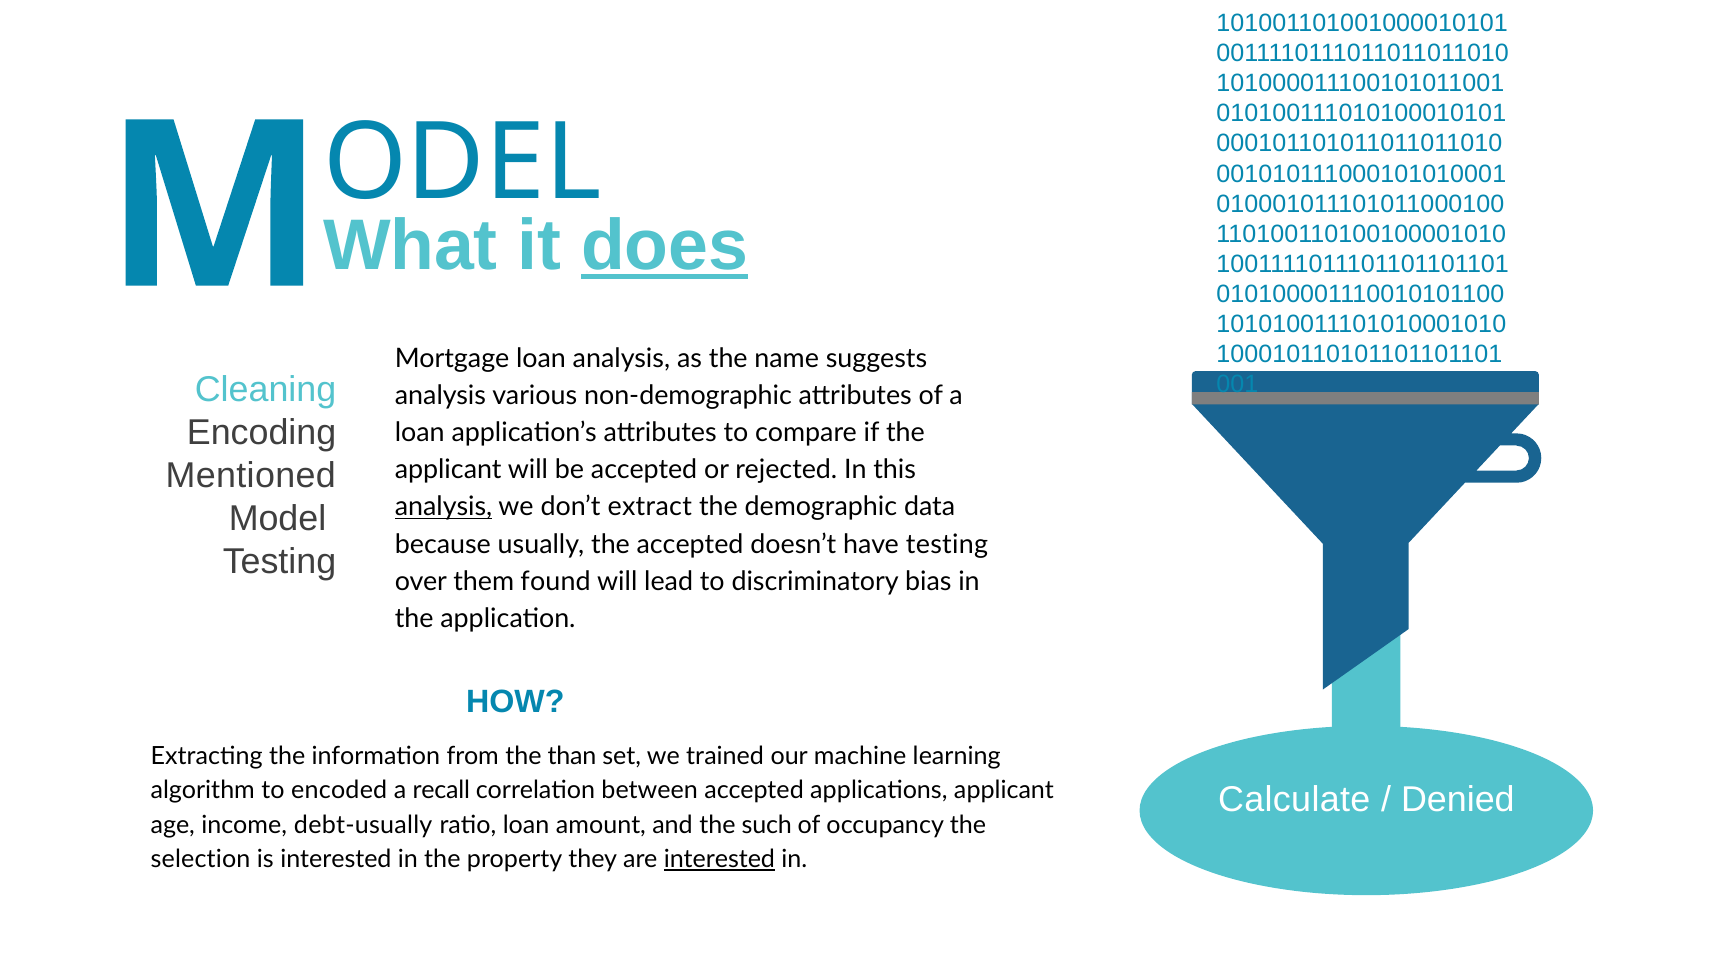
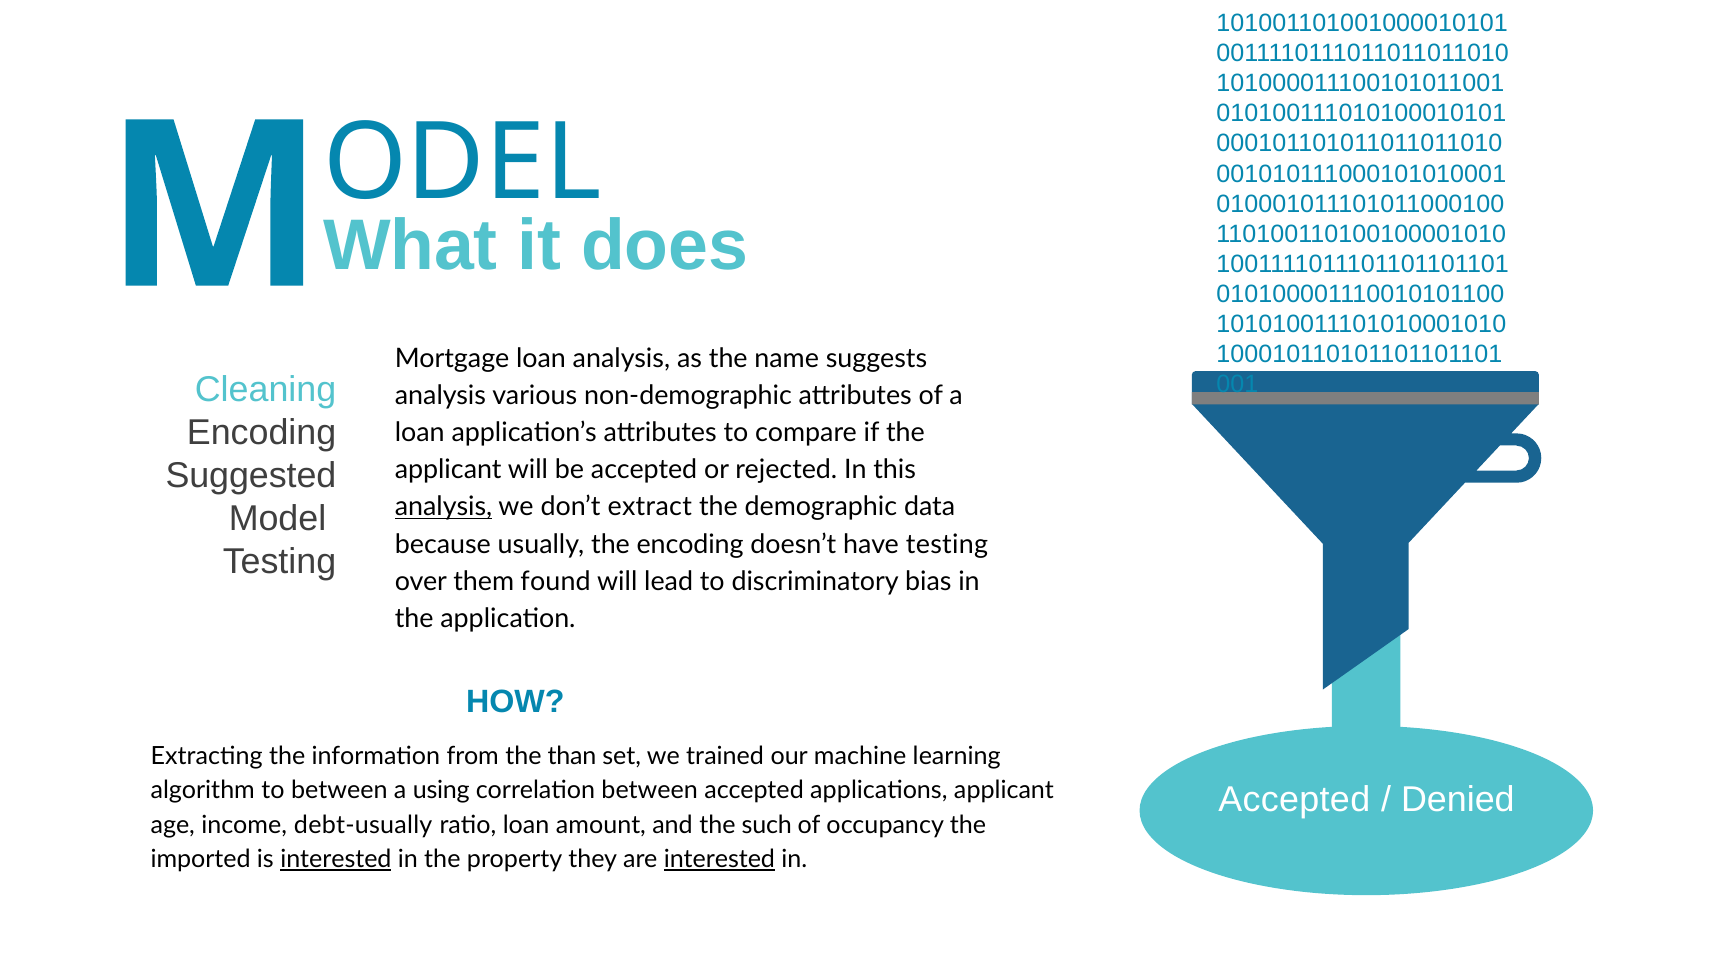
does underline: present -> none (665, 246)
Mentioned: Mentioned -> Suggested (251, 476)
the accepted: accepted -> encoding (690, 544)
to encoded: encoded -> between (339, 791)
recall: recall -> using (441, 791)
Calculate: Calculate -> Accepted (1294, 800)
selection: selection -> imported (201, 860)
interested underline: none -> present (336, 860)
